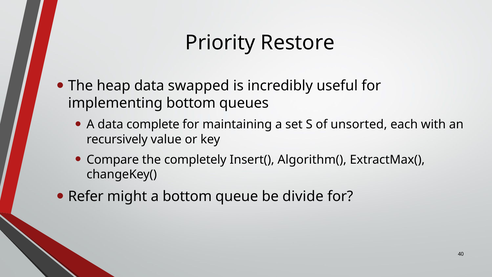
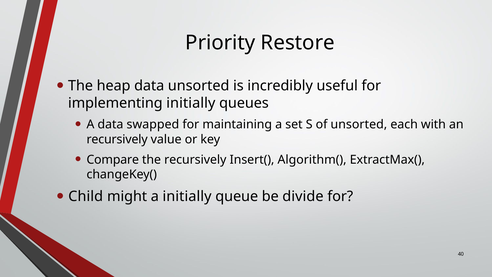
data swapped: swapped -> unsorted (199, 86)
implementing bottom: bottom -> initially (191, 103)
complete: complete -> swapped (153, 124)
the completely: completely -> recursively (195, 159)
Refer: Refer -> Child (86, 196)
a bottom: bottom -> initially (187, 196)
